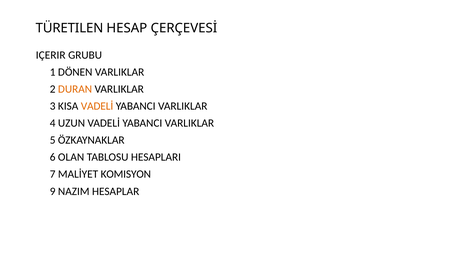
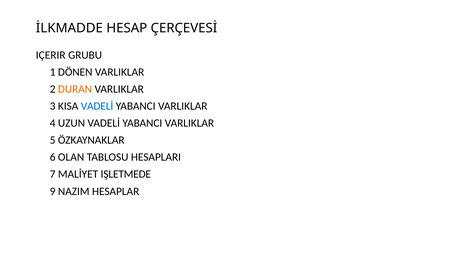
TÜRETILEN: TÜRETILEN -> İLKMADDE (69, 28)
VADELİ colour: orange -> blue (97, 106)
KOMISYON: KOMISYON -> IŞLETMEDE (126, 175)
